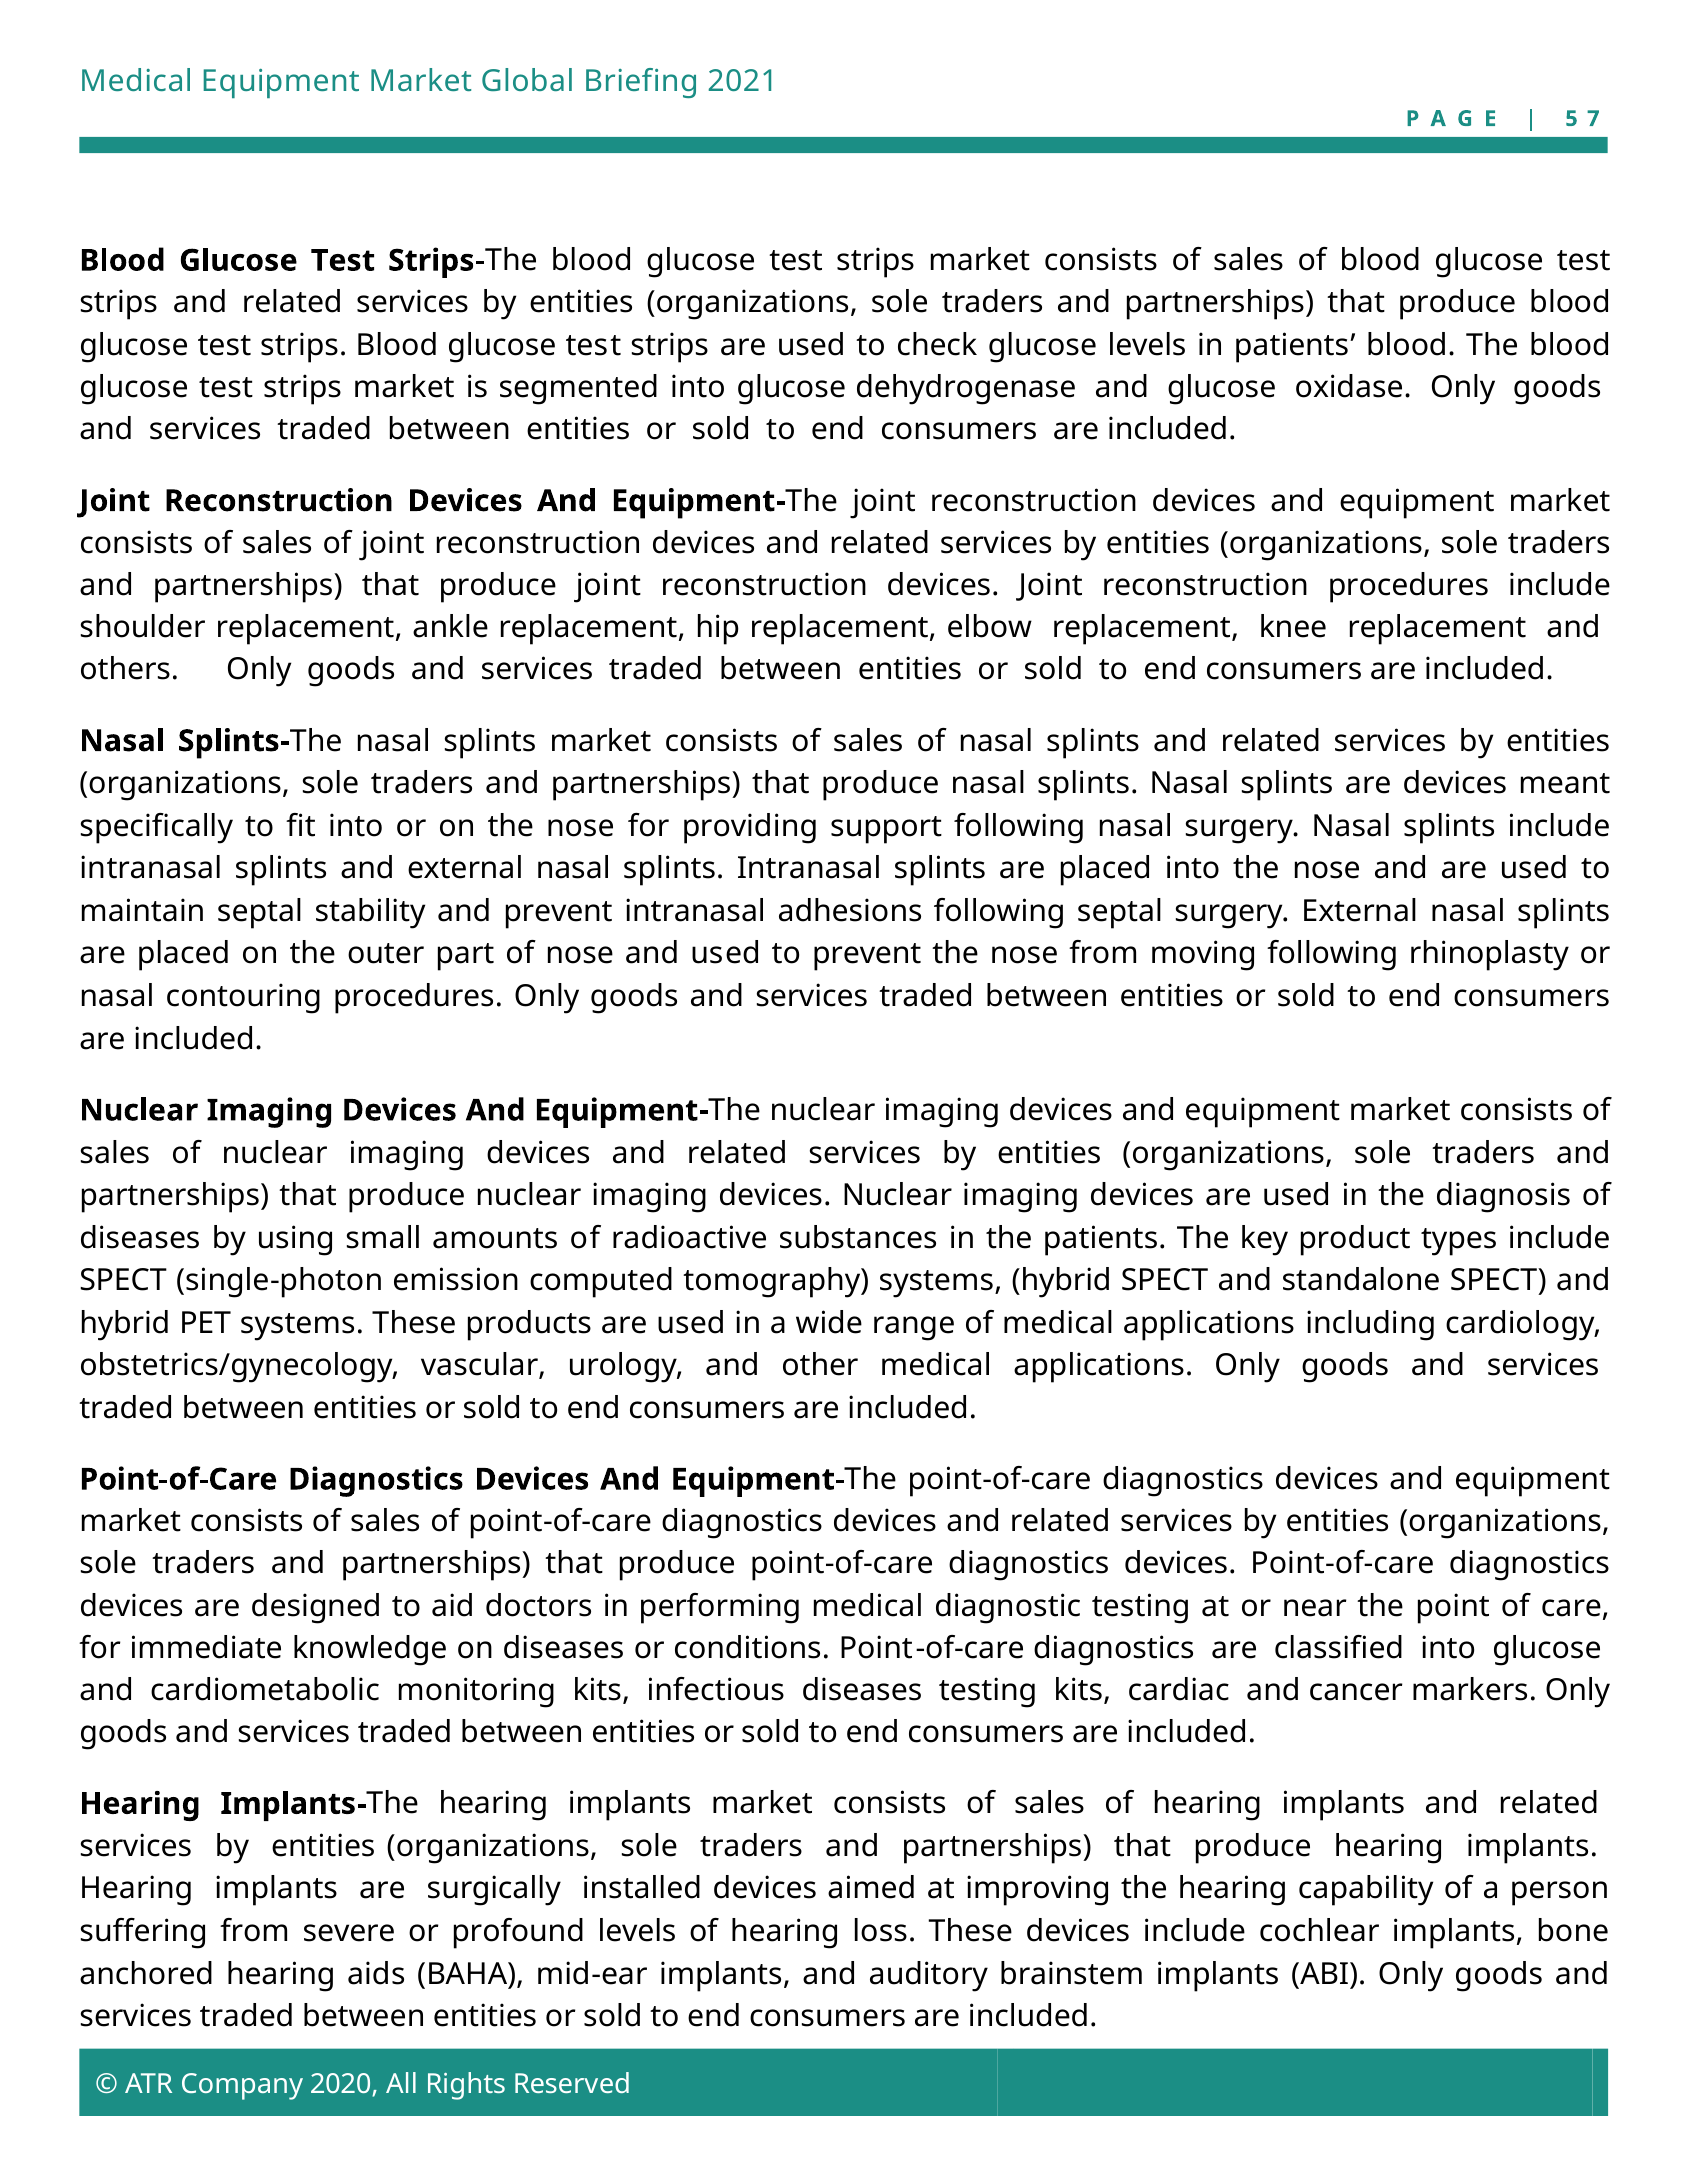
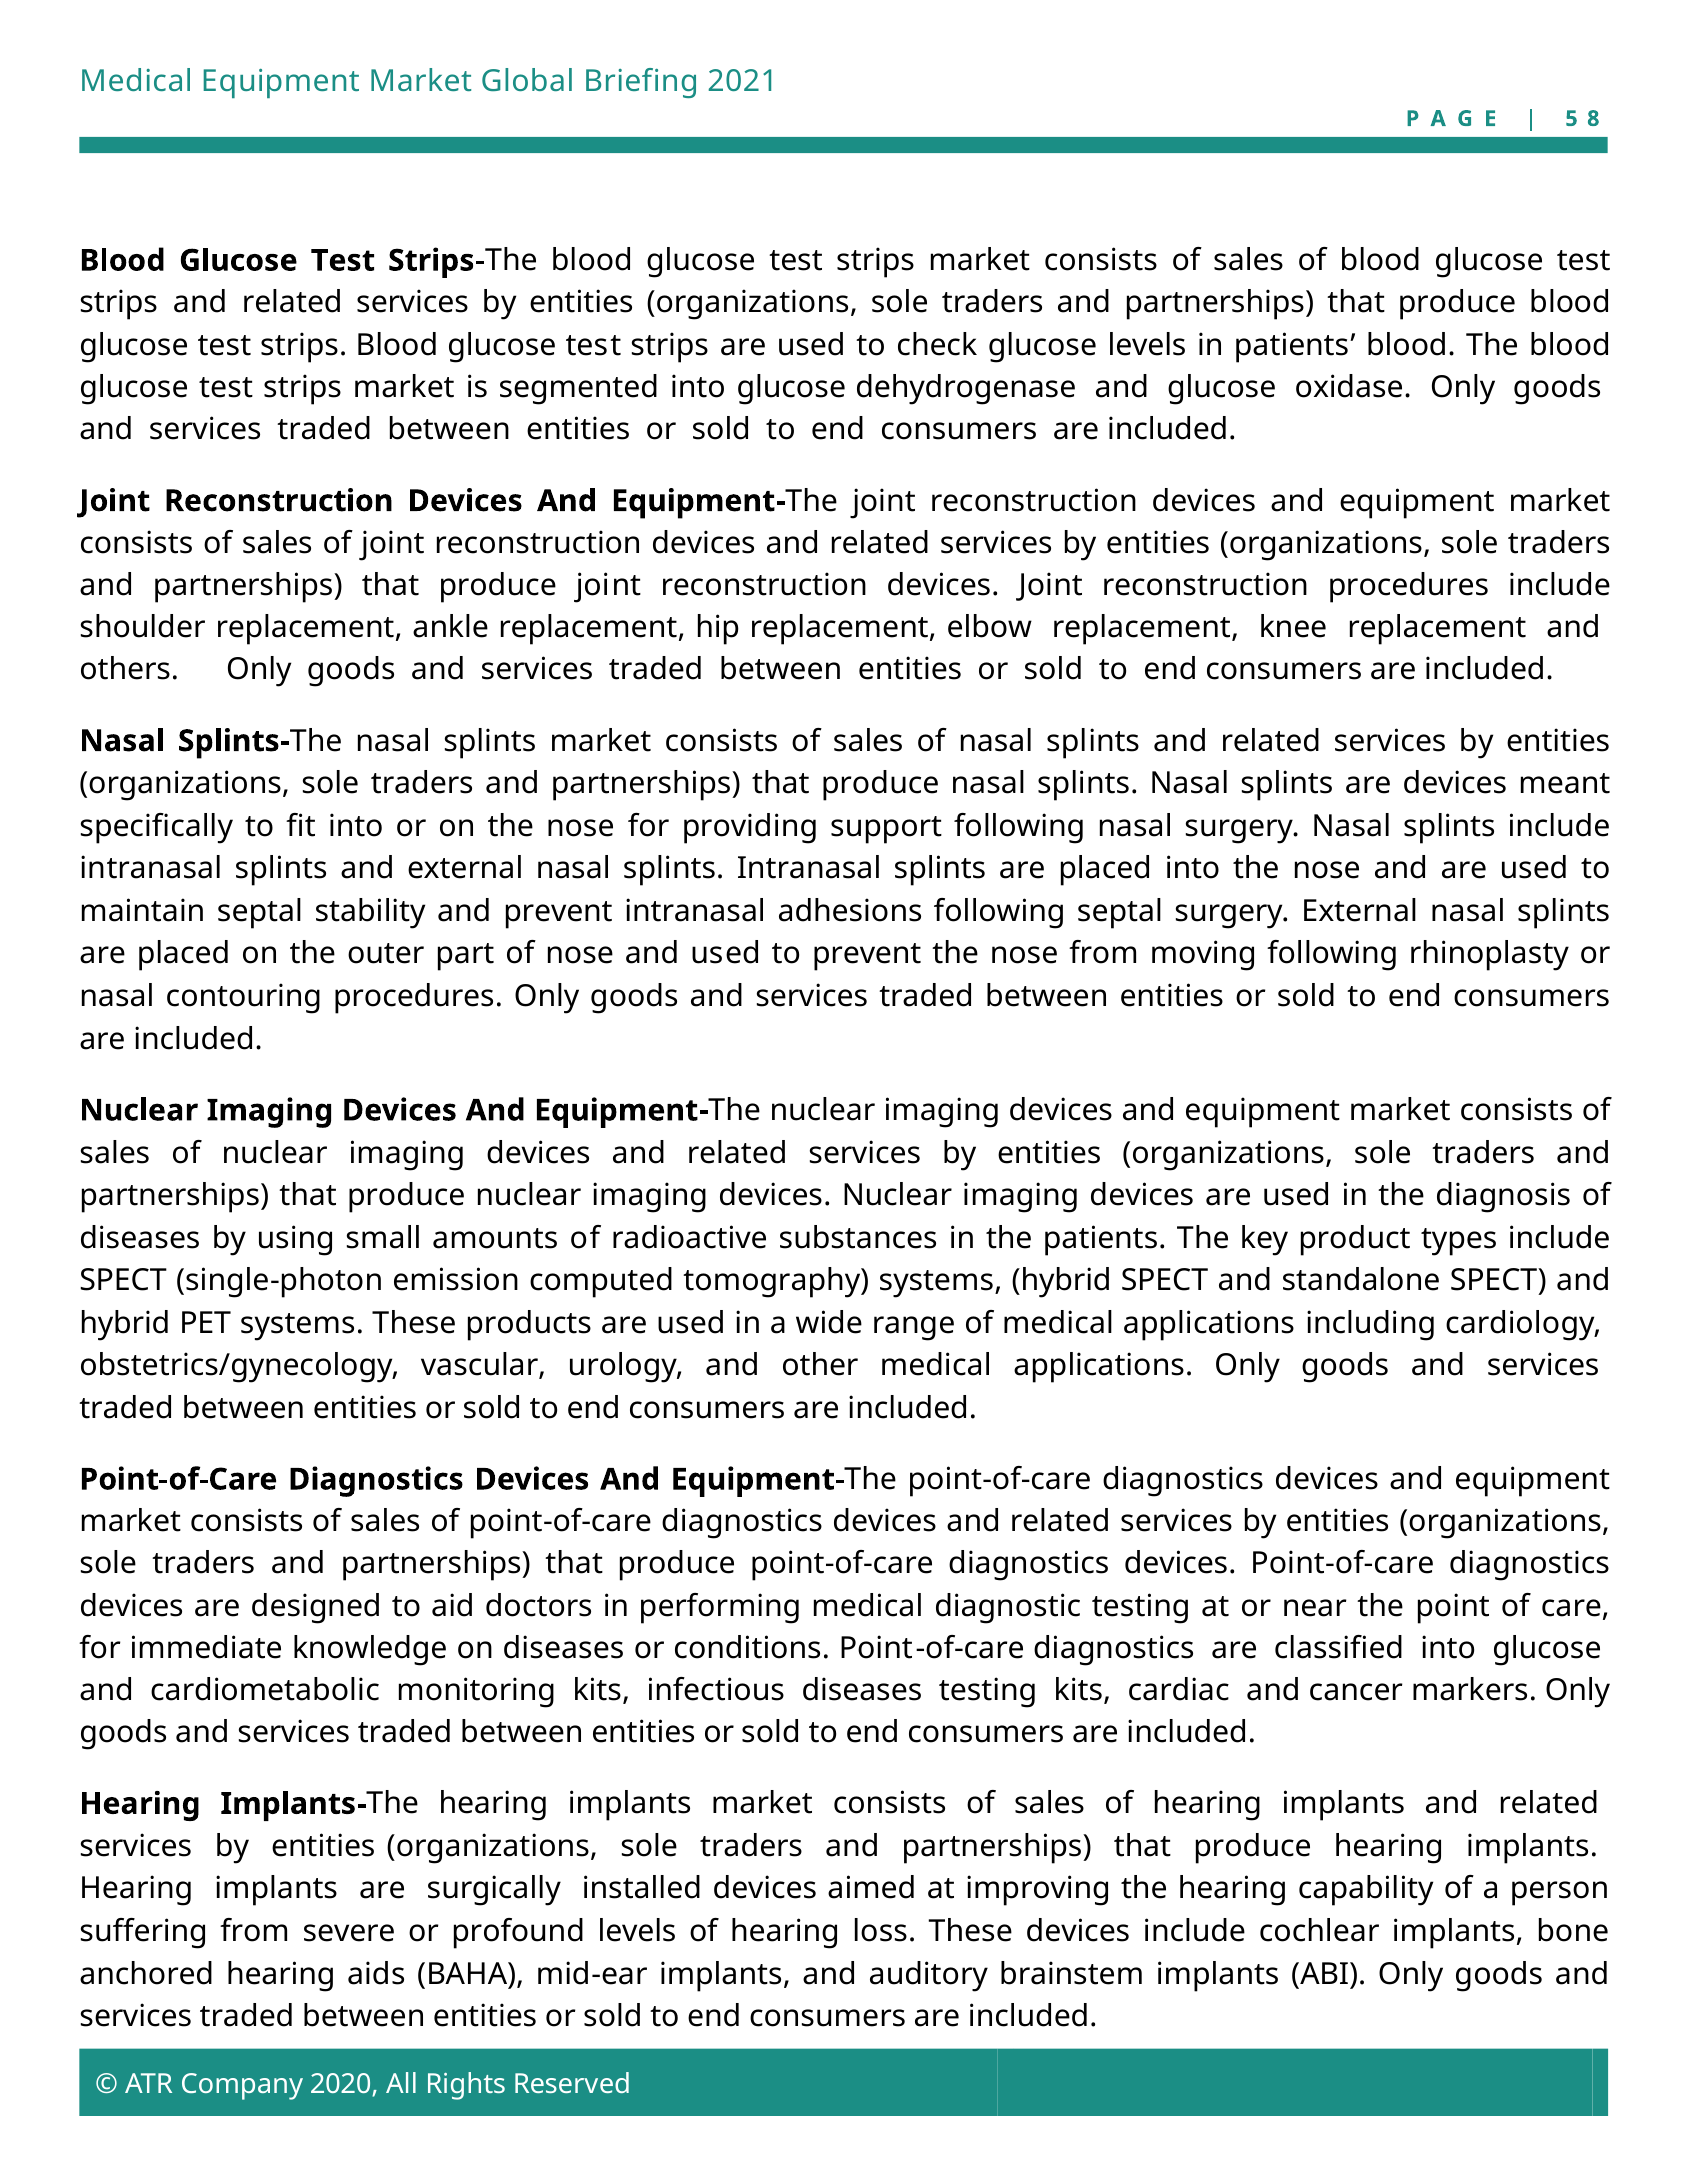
7: 7 -> 8 (1593, 119)
